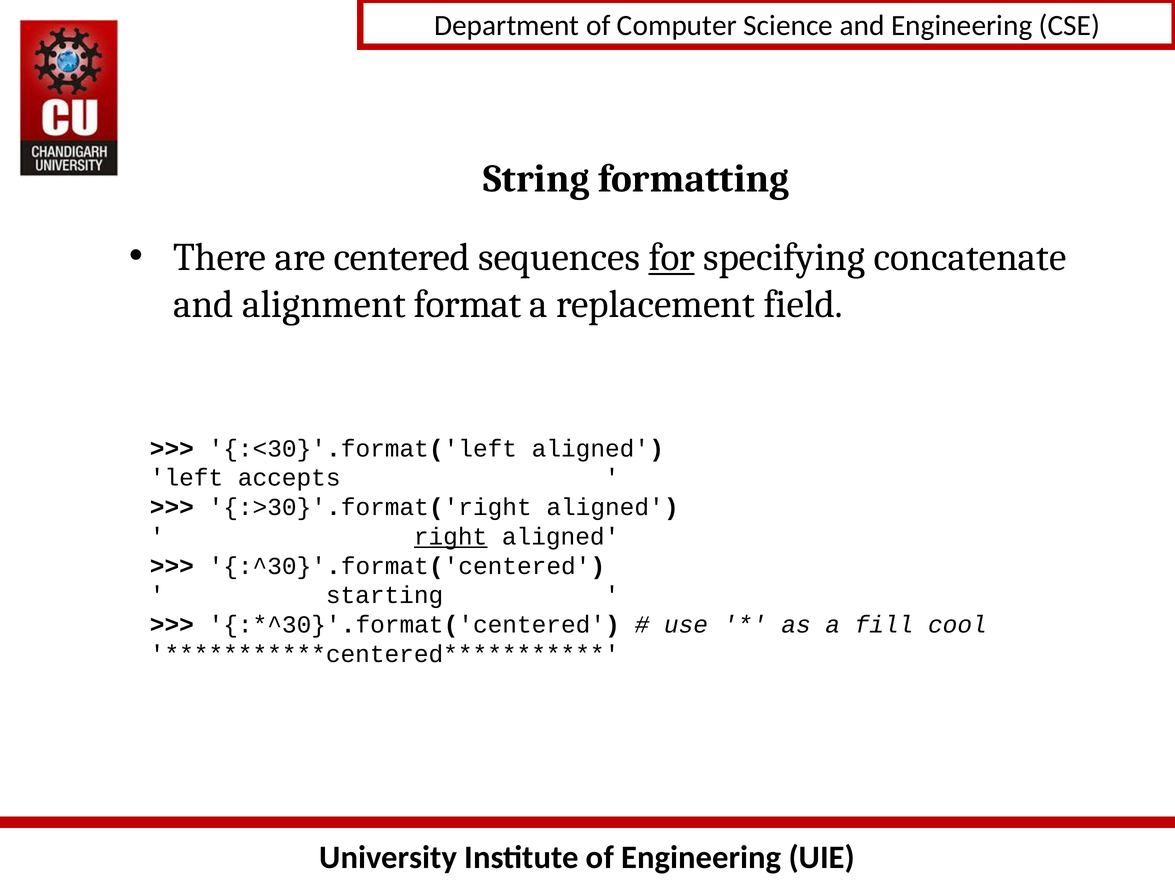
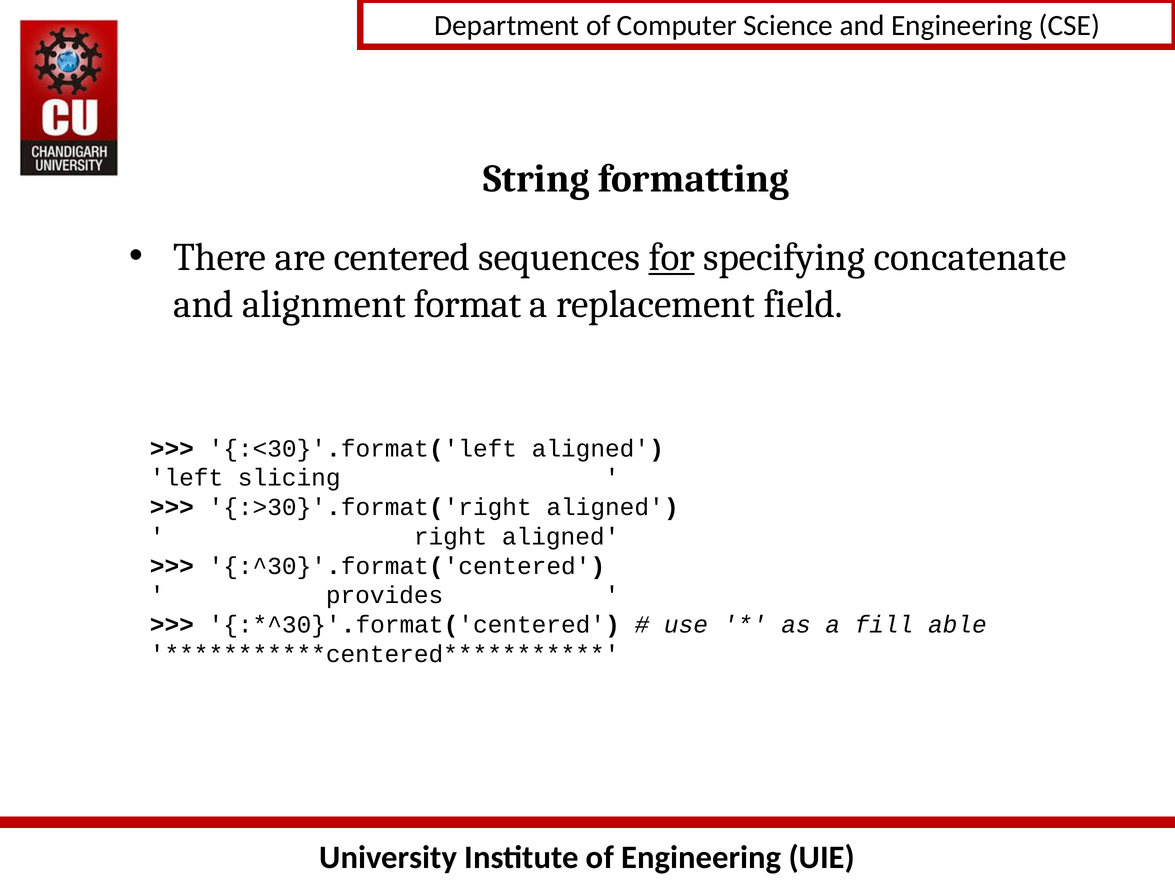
accepts: accepts -> slicing (289, 478)
right underline: present -> none (451, 537)
starting: starting -> provides (385, 595)
cool: cool -> able (957, 625)
